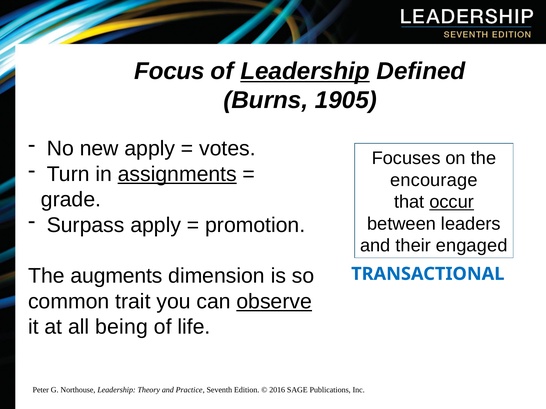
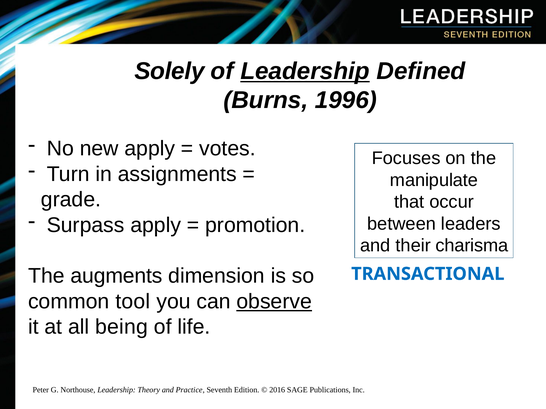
Focus: Focus -> Solely (169, 71)
1905: 1905 -> 1996 (346, 100)
assignments underline: present -> none (177, 174)
encourage: encourage -> manipulate (434, 180)
occur underline: present -> none (452, 202)
engaged: engaged -> charisma (472, 246)
trait: trait -> tool (133, 302)
